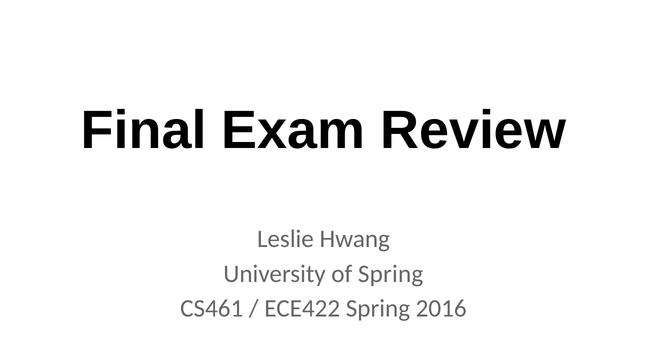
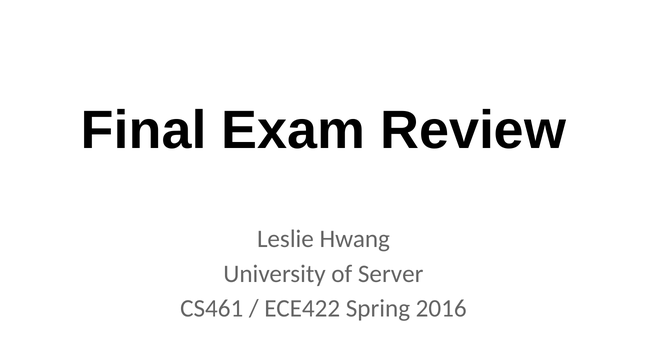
of Spring: Spring -> Server (391, 274)
